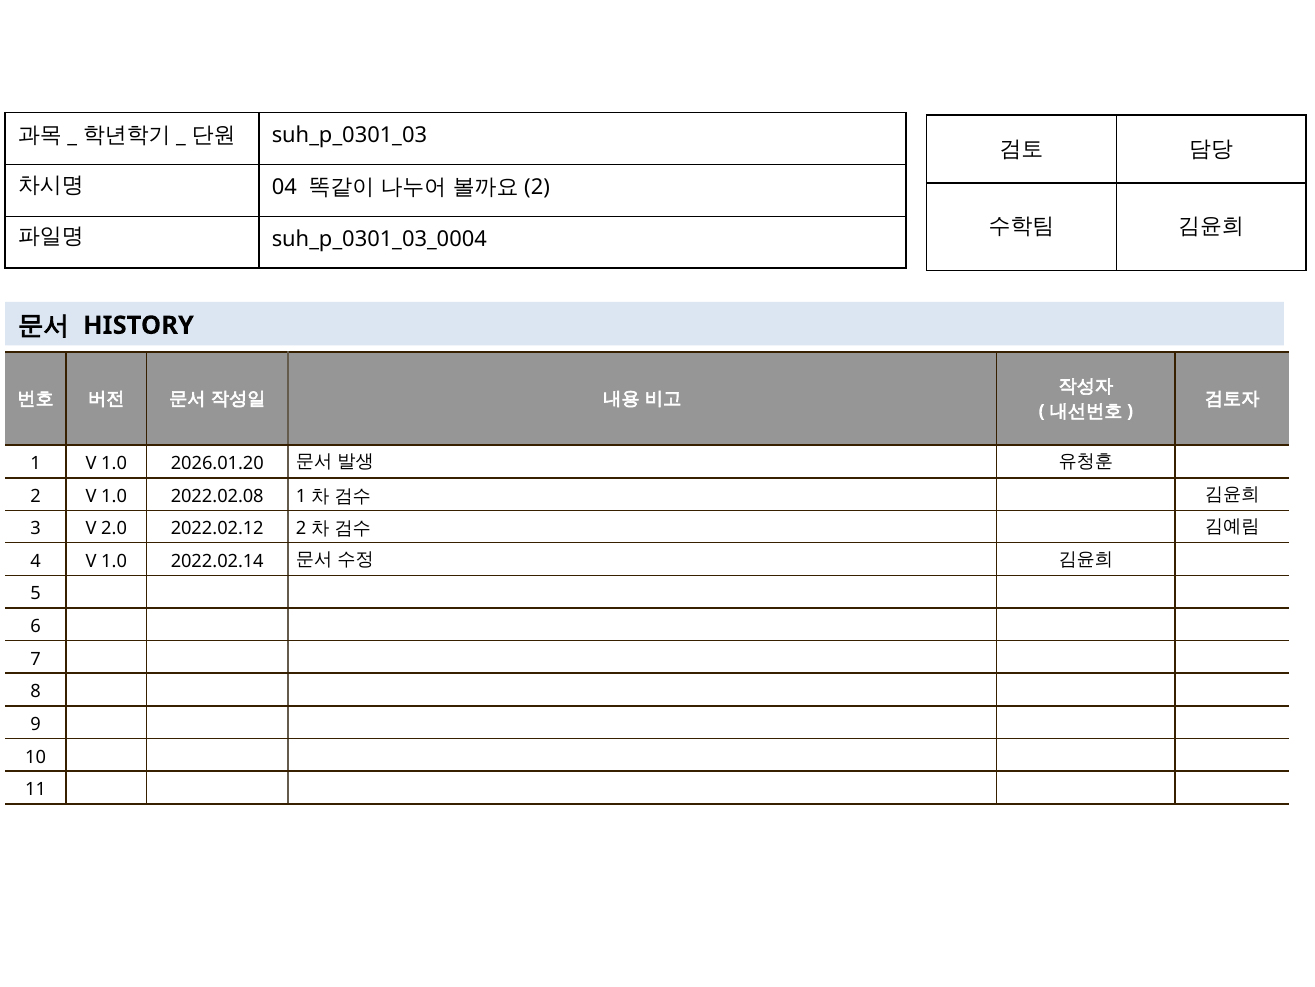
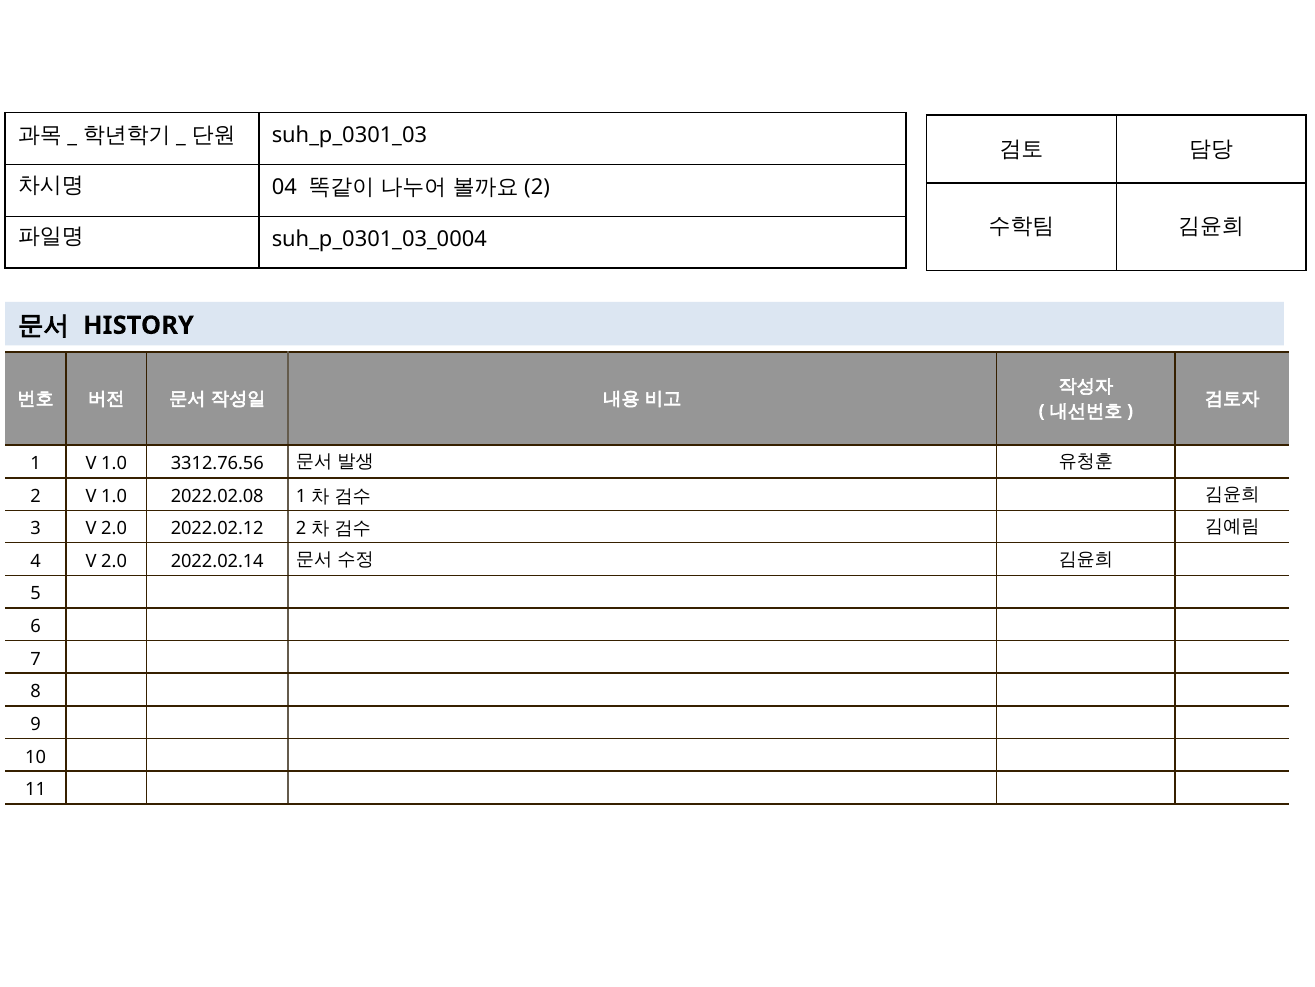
2026.01.20: 2026.01.20 -> 3312.76.56 (217, 463)
4 V 1.0: 1.0 -> 2.0 (114, 561)
